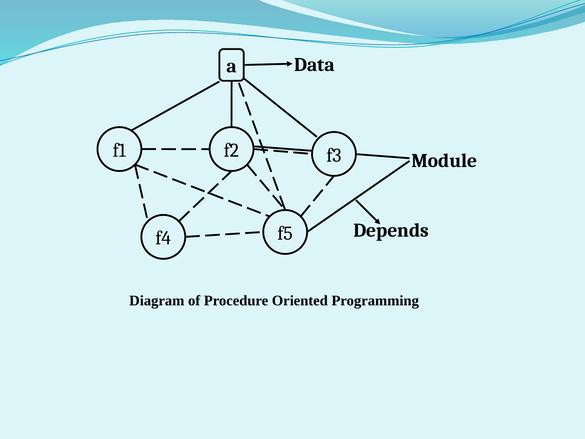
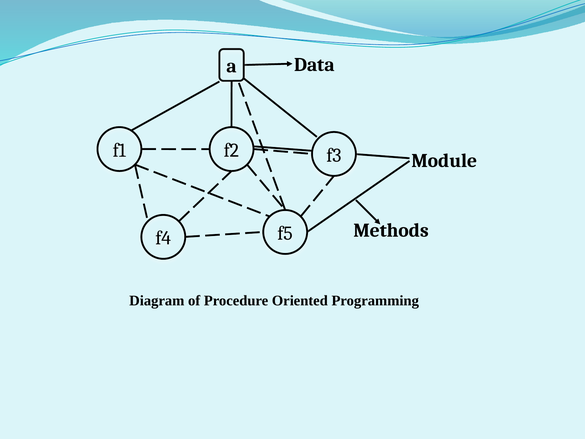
Depends: Depends -> Methods (391, 230)
